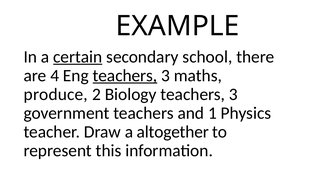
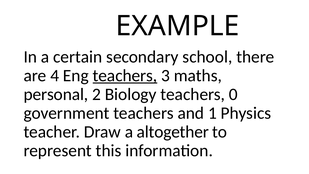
certain underline: present -> none (78, 57)
produce: produce -> personal (56, 94)
Biology teachers 3: 3 -> 0 (233, 94)
